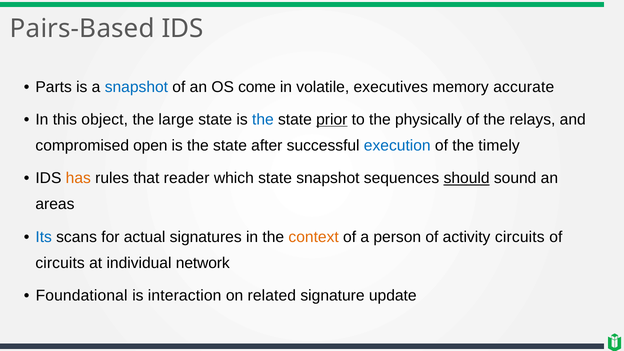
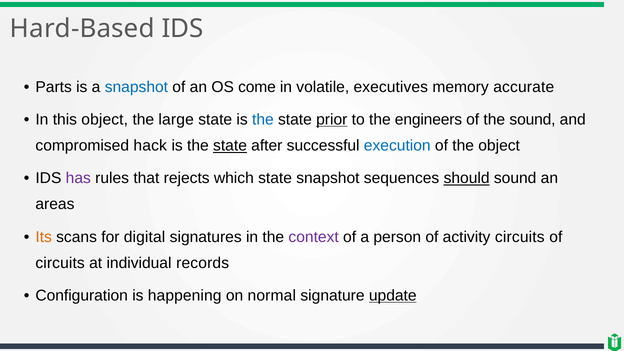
Pairs-Based: Pairs-Based -> Hard-Based (82, 29)
physically: physically -> engineers (429, 120)
the relays: relays -> sound (533, 120)
open: open -> hack (150, 146)
state underline: none -> present (230, 146)
the timely: timely -> object (499, 146)
has colour: orange -> purple (78, 178)
reader: reader -> rejects (187, 178)
Its colour: blue -> orange (44, 237)
actual: actual -> digital (145, 237)
context colour: orange -> purple (314, 237)
network: network -> records (203, 263)
Foundational: Foundational -> Configuration (82, 296)
interaction: interaction -> happening (185, 296)
related: related -> normal (272, 296)
update underline: none -> present (393, 296)
